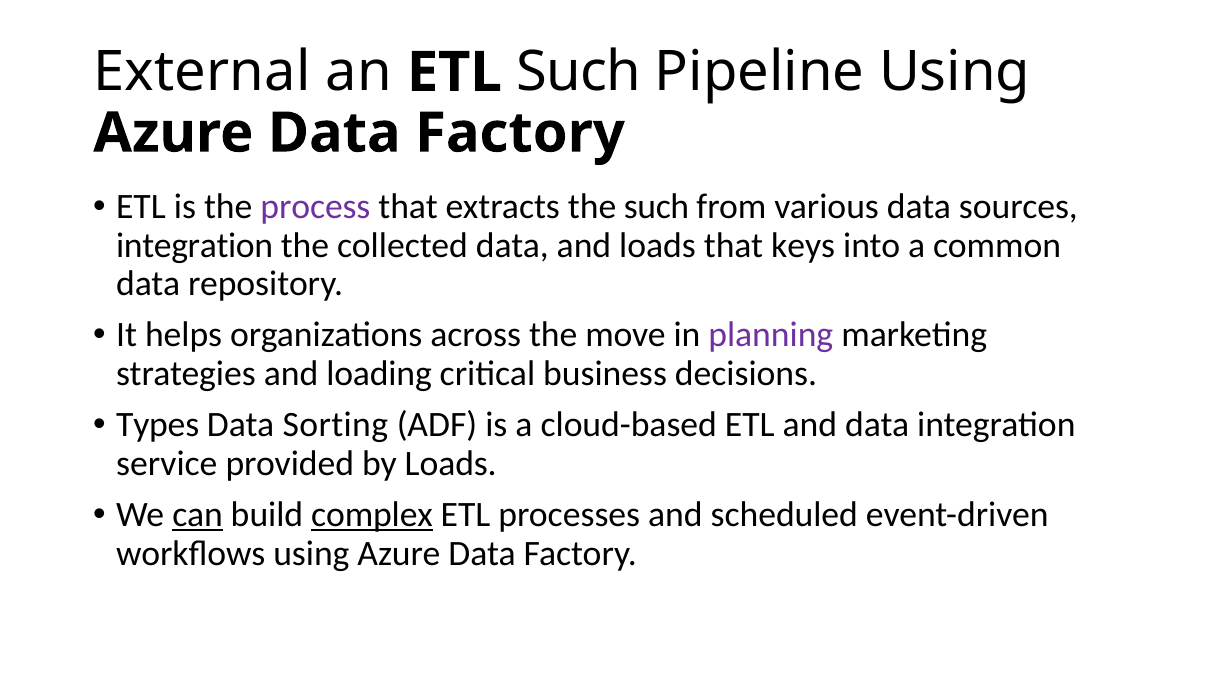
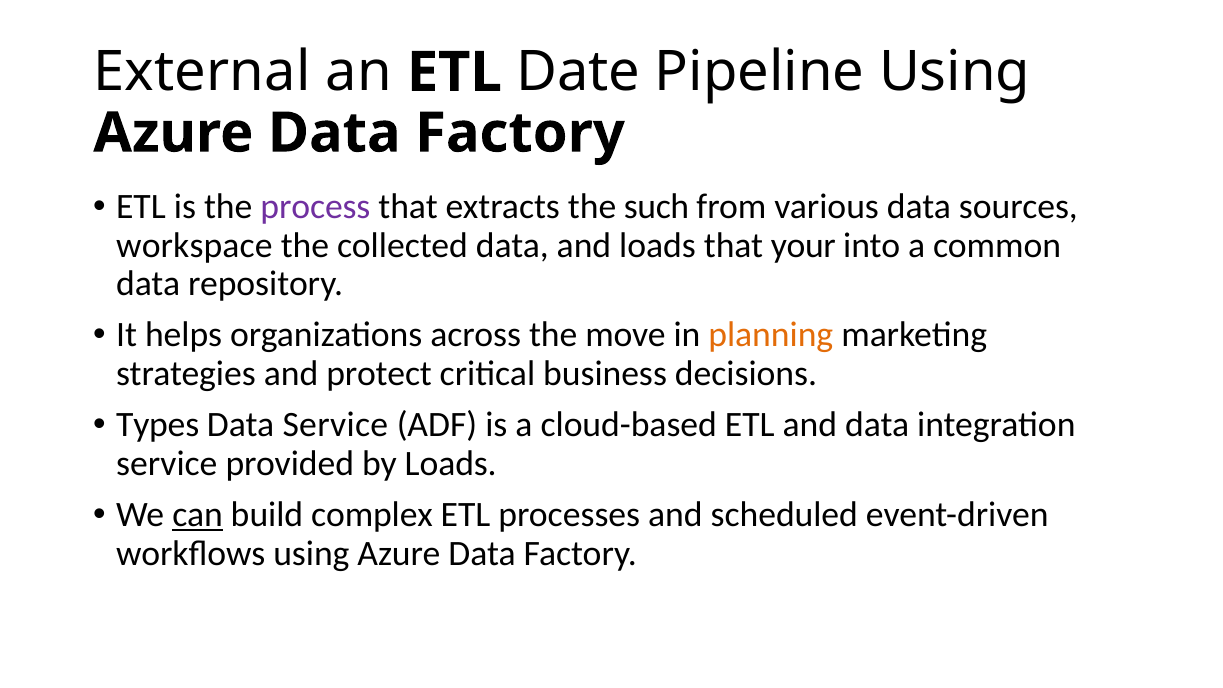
ETL Such: Such -> Date (578, 72)
integration: integration -> workspace (194, 245)
keys: keys -> your (803, 245)
planning colour: purple -> orange (771, 335)
loading: loading -> protect (379, 374)
Data Sorting: Sorting -> Service (335, 425)
complex underline: present -> none (372, 515)
